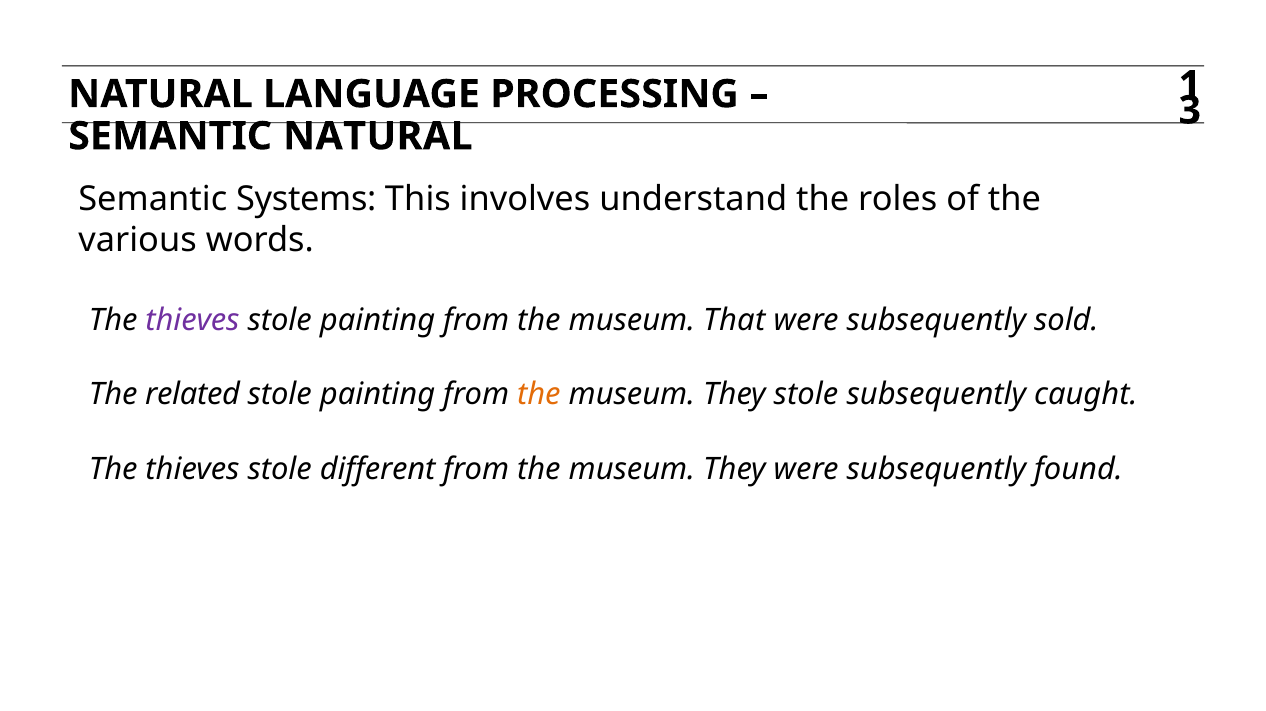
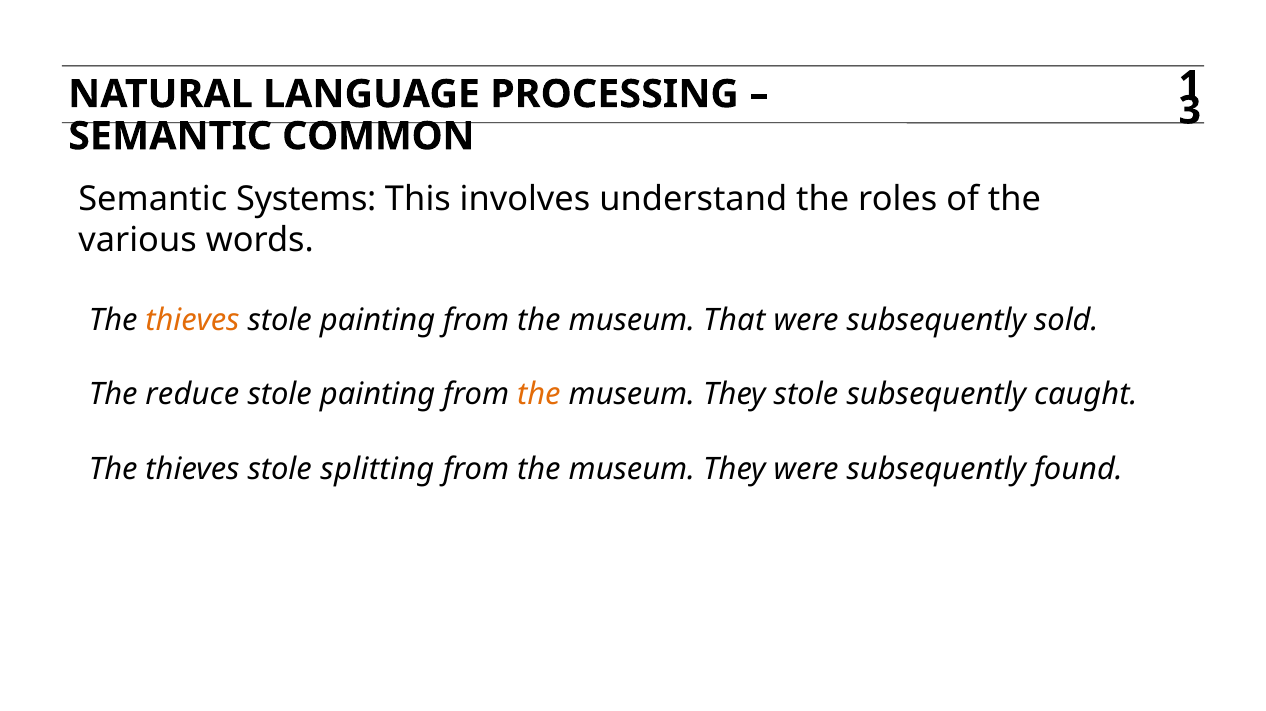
SEMANTIC NATURAL: NATURAL -> COMMON (378, 136)
thieves colour: purple -> orange (193, 320)
related: related -> reduce (192, 395)
different: different -> splitting (377, 469)
